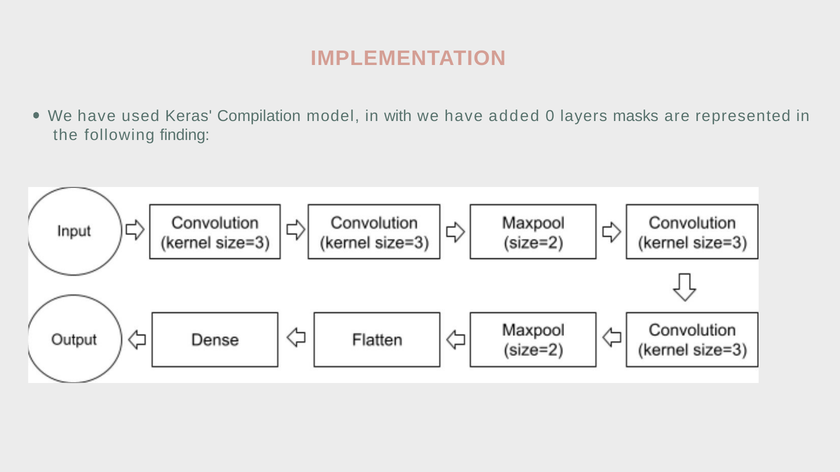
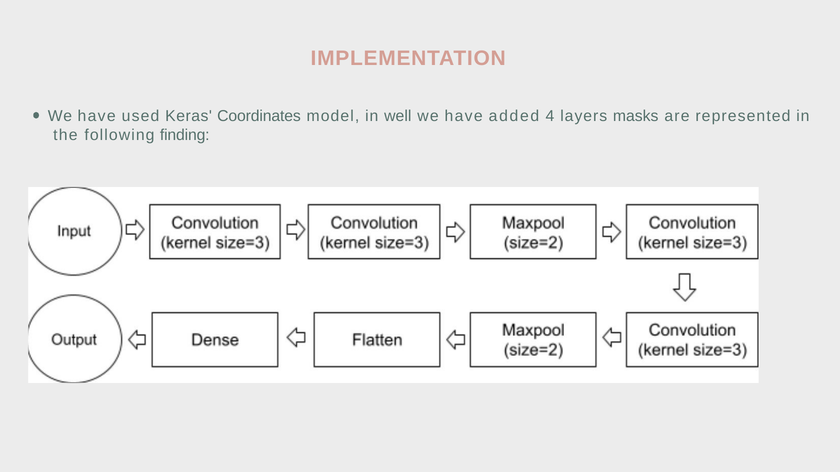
Compilation: Compilation -> Coordinates (259, 116)
with: with -> well (398, 116)
0: 0 -> 4 (550, 116)
